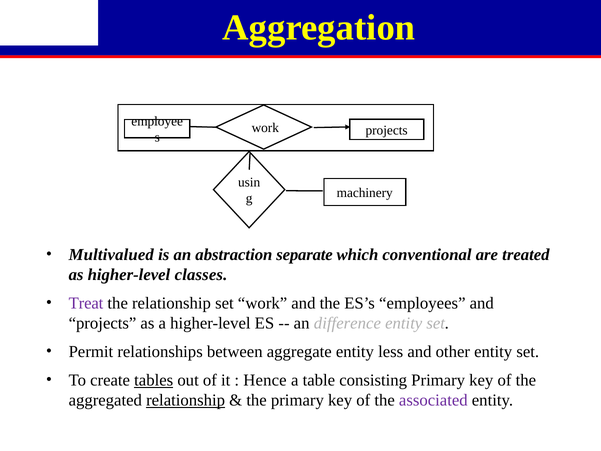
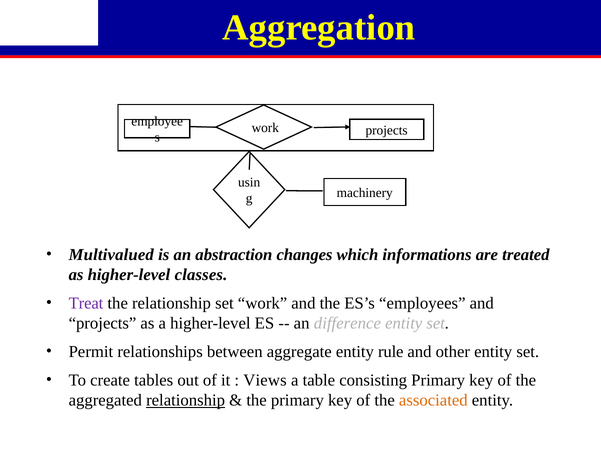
separate: separate -> changes (304, 255)
conventional: conventional -> informations (427, 255)
less: less -> rule (391, 351)
tables underline: present -> none (154, 380)
Hence: Hence -> Views (265, 380)
associated colour: purple -> orange (433, 400)
